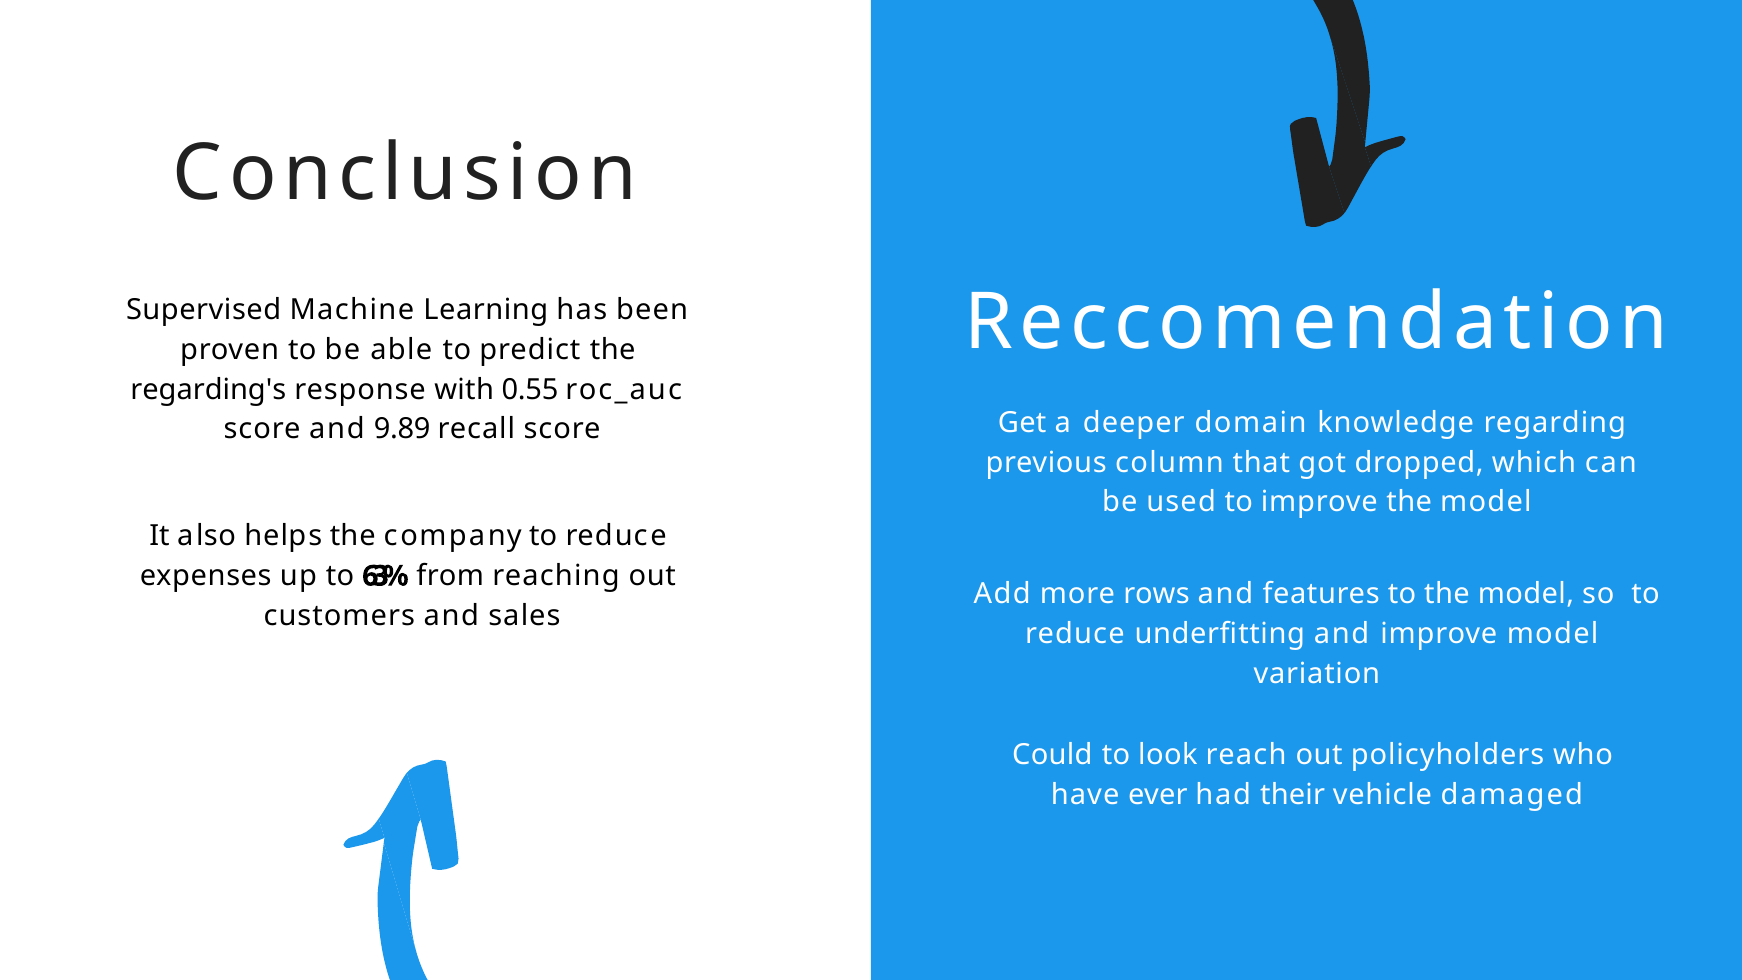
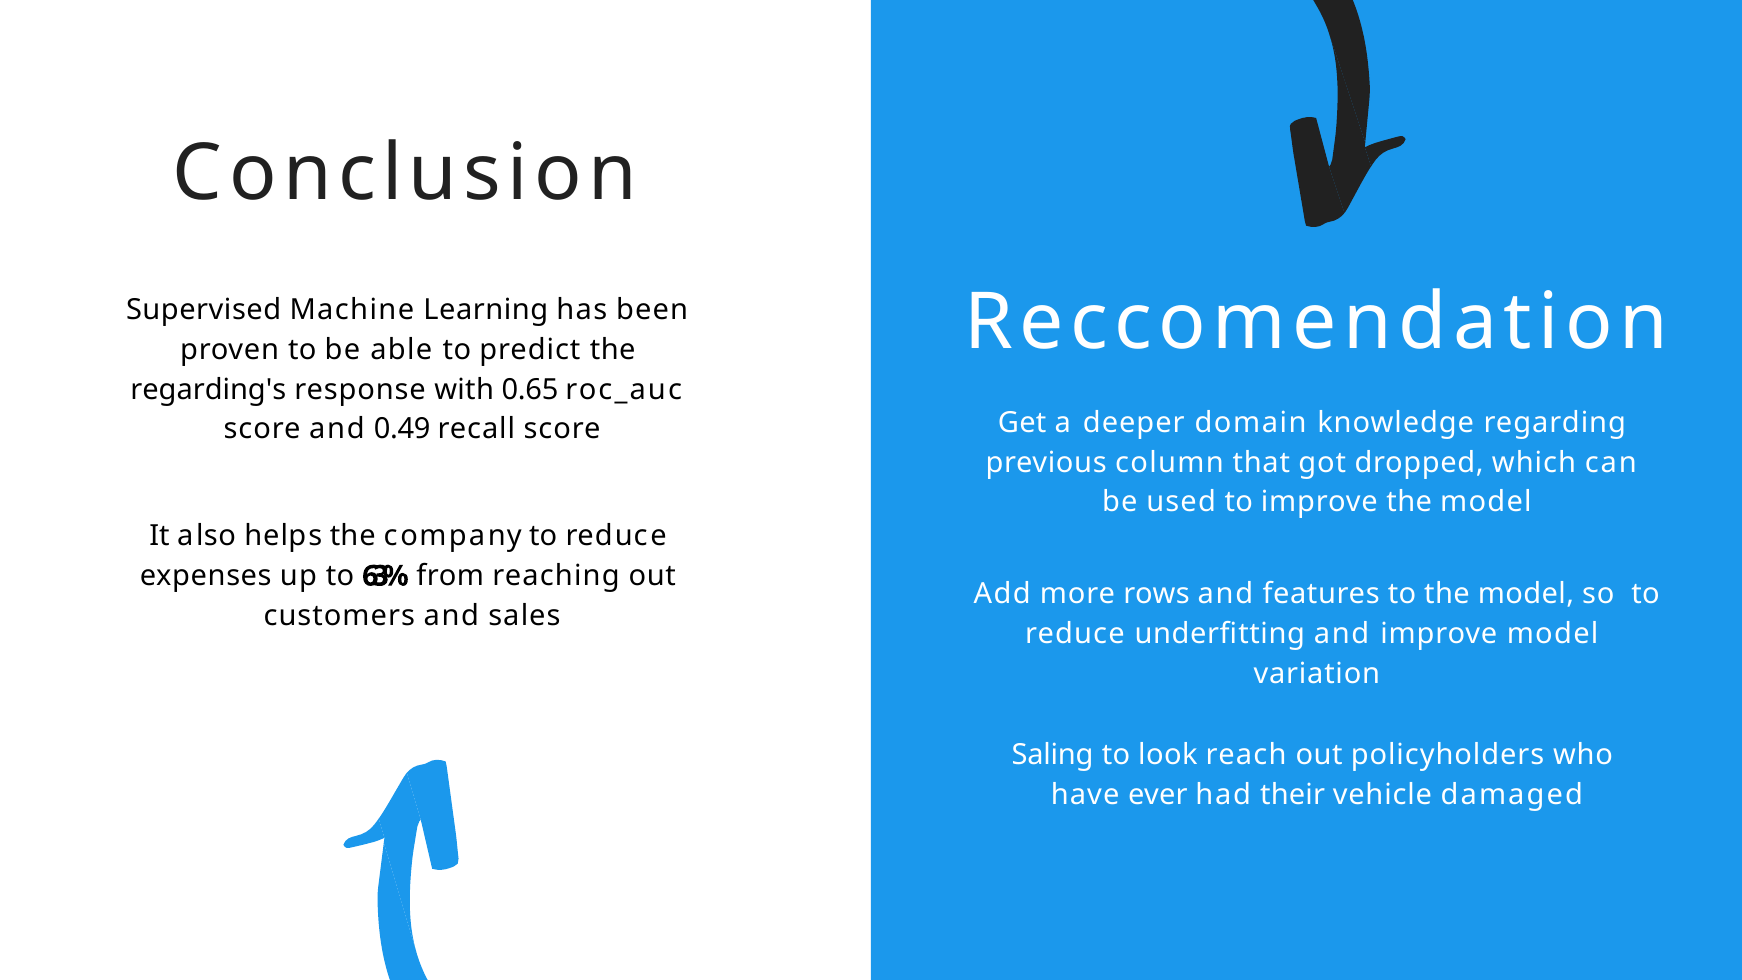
0.55: 0.55 -> 0.65 (530, 389)
9.89: 9.89 -> 0.49 (402, 429)
Could: Could -> Saling (1053, 755)
